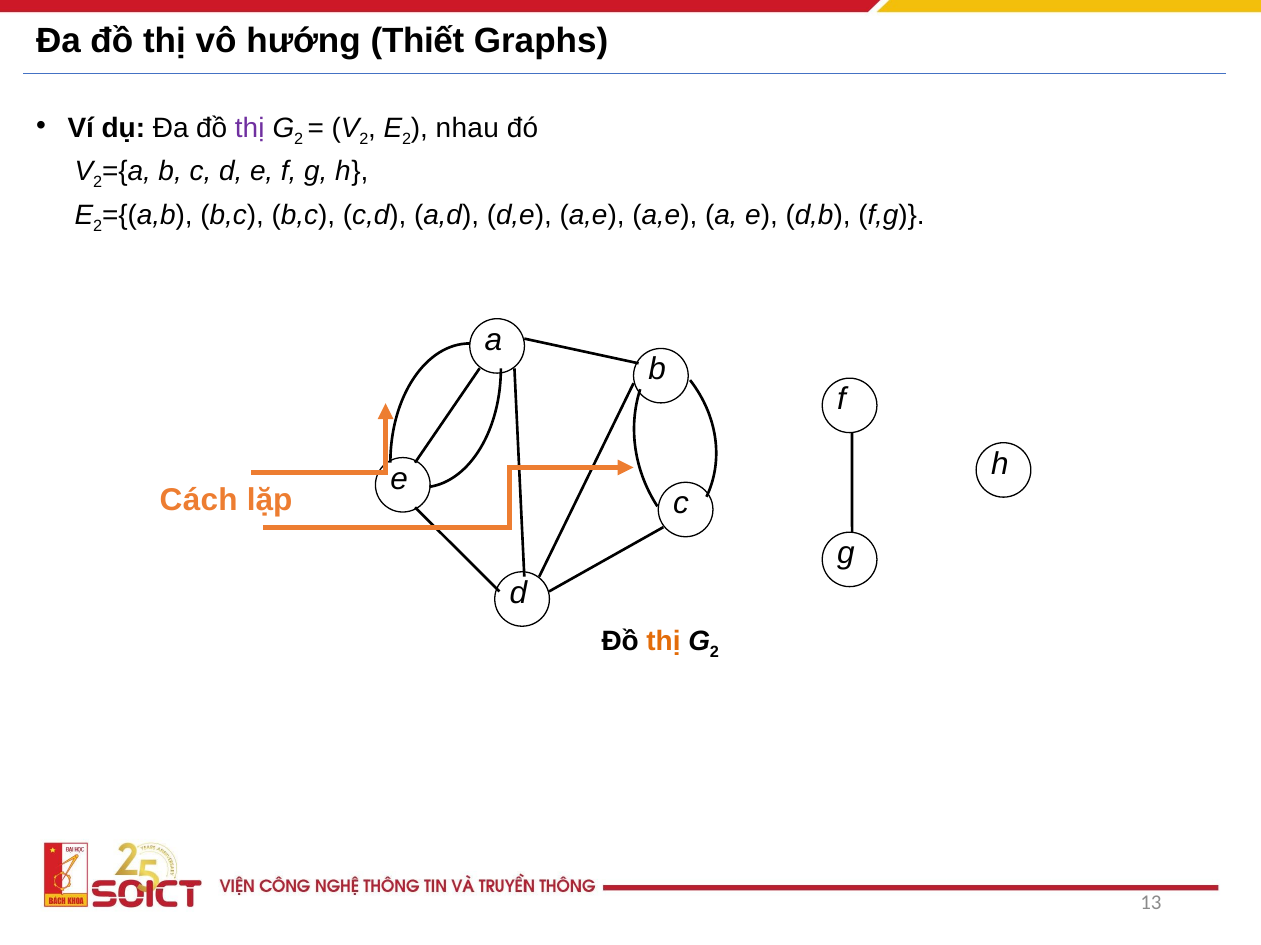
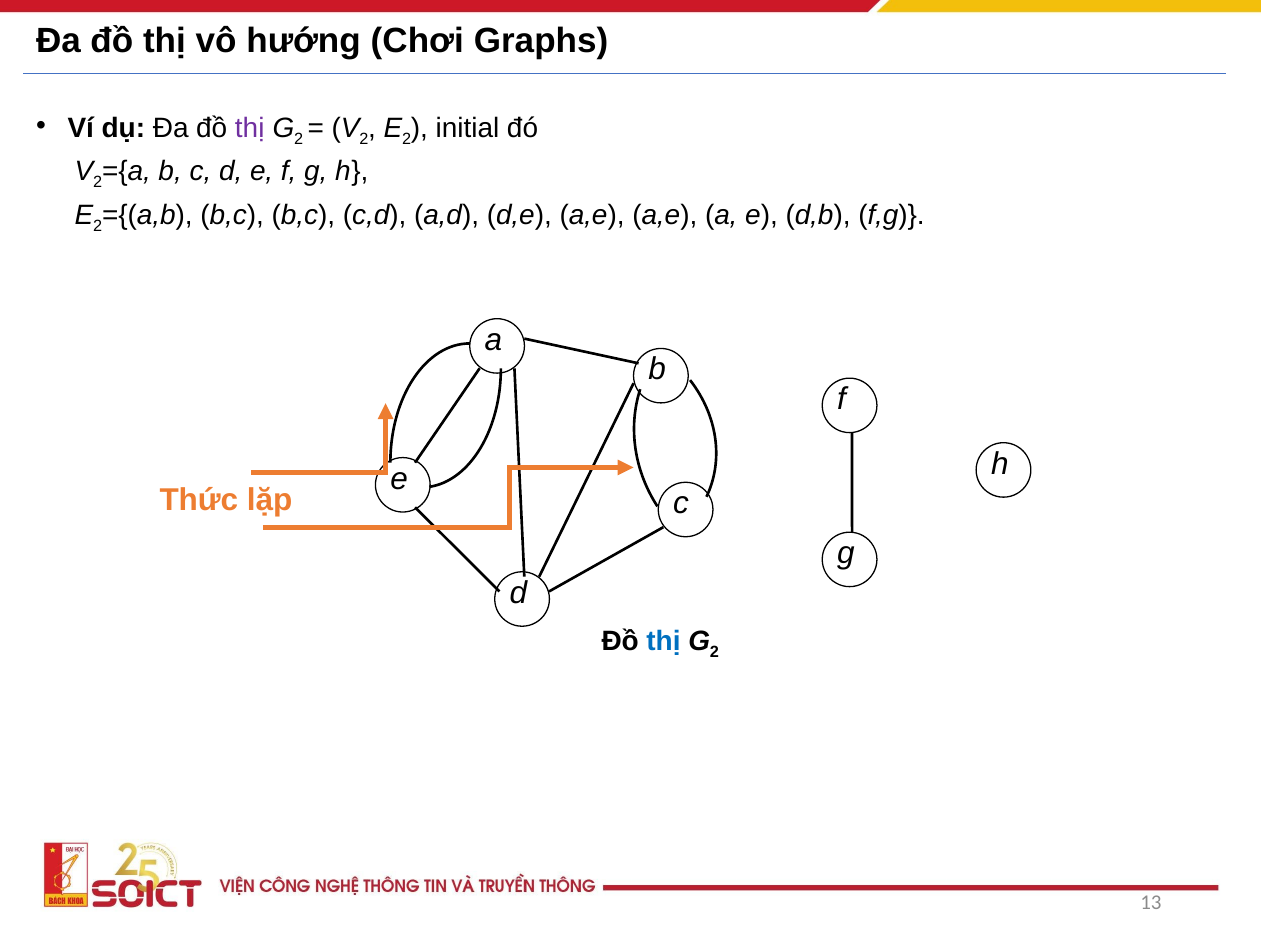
Thiết: Thiết -> Chơi (417, 41)
nhau: nhau -> initial (467, 128)
Cách: Cách -> Thức (199, 500)
thị colour: orange -> blue (664, 642)
